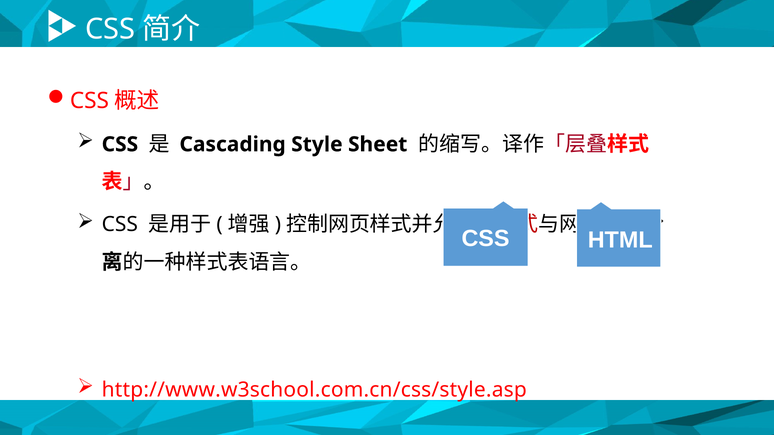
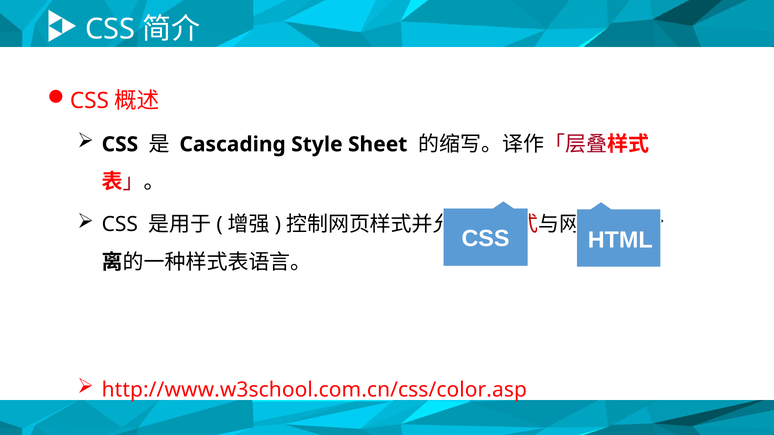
http://www.w3school.com.cn/css/style.asp: http://www.w3school.com.cn/css/style.asp -> http://www.w3school.com.cn/css/color.asp (314, 390)
